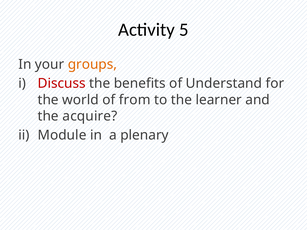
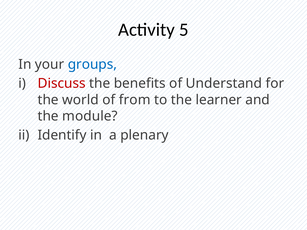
groups colour: orange -> blue (92, 64)
acquire: acquire -> module (90, 116)
Module: Module -> Identify (62, 135)
